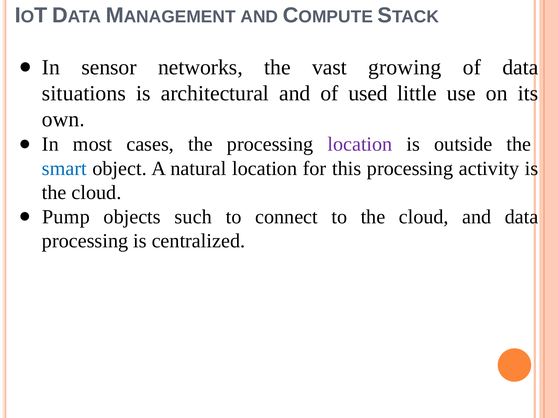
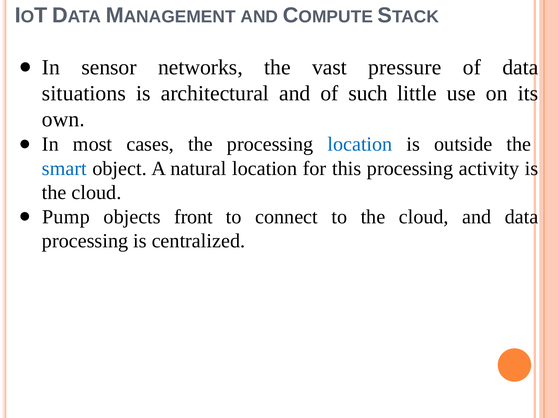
growing: growing -> pressure (405, 67)
used: used -> such (368, 93)
location colour: purple -> blue (360, 144)
such: such -> front (193, 217)
